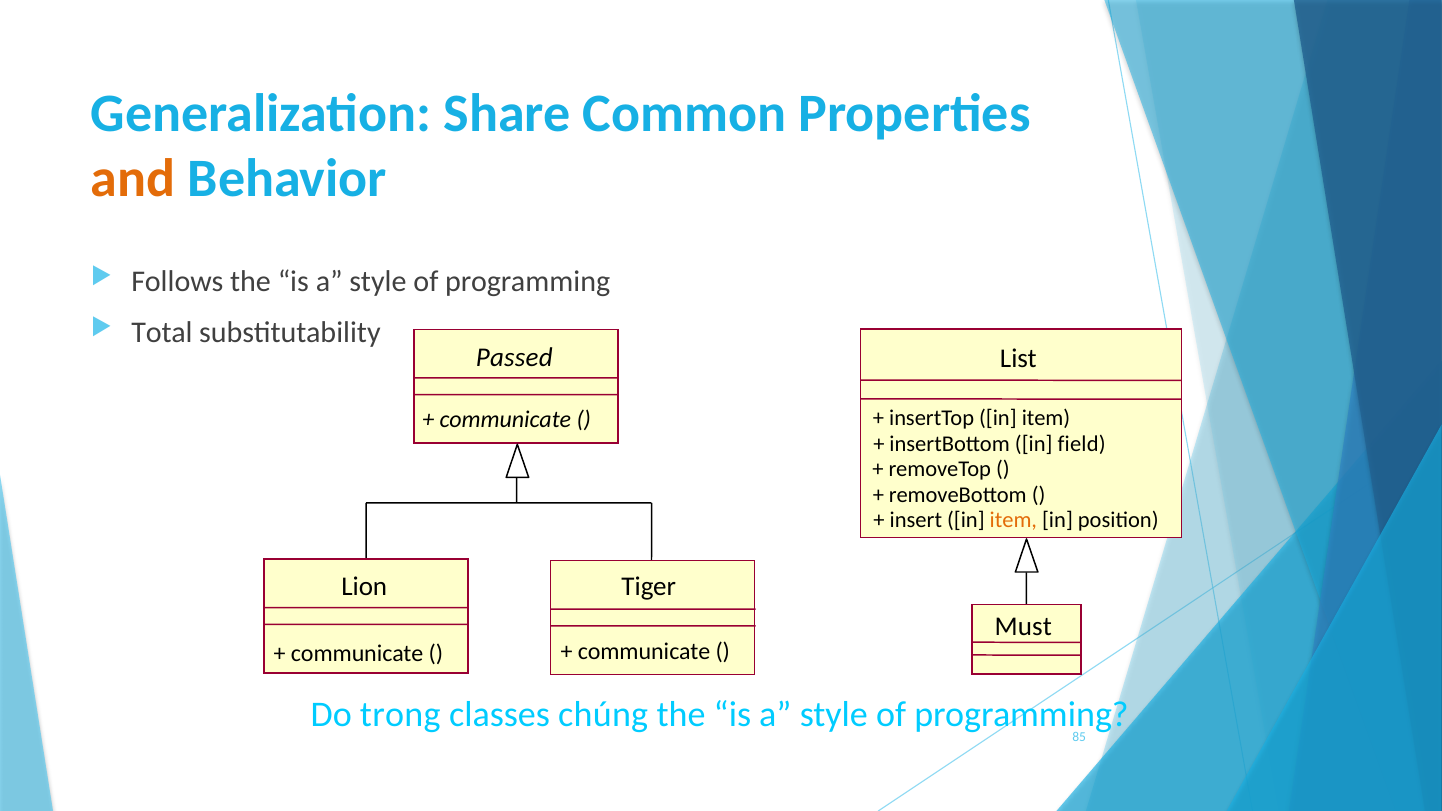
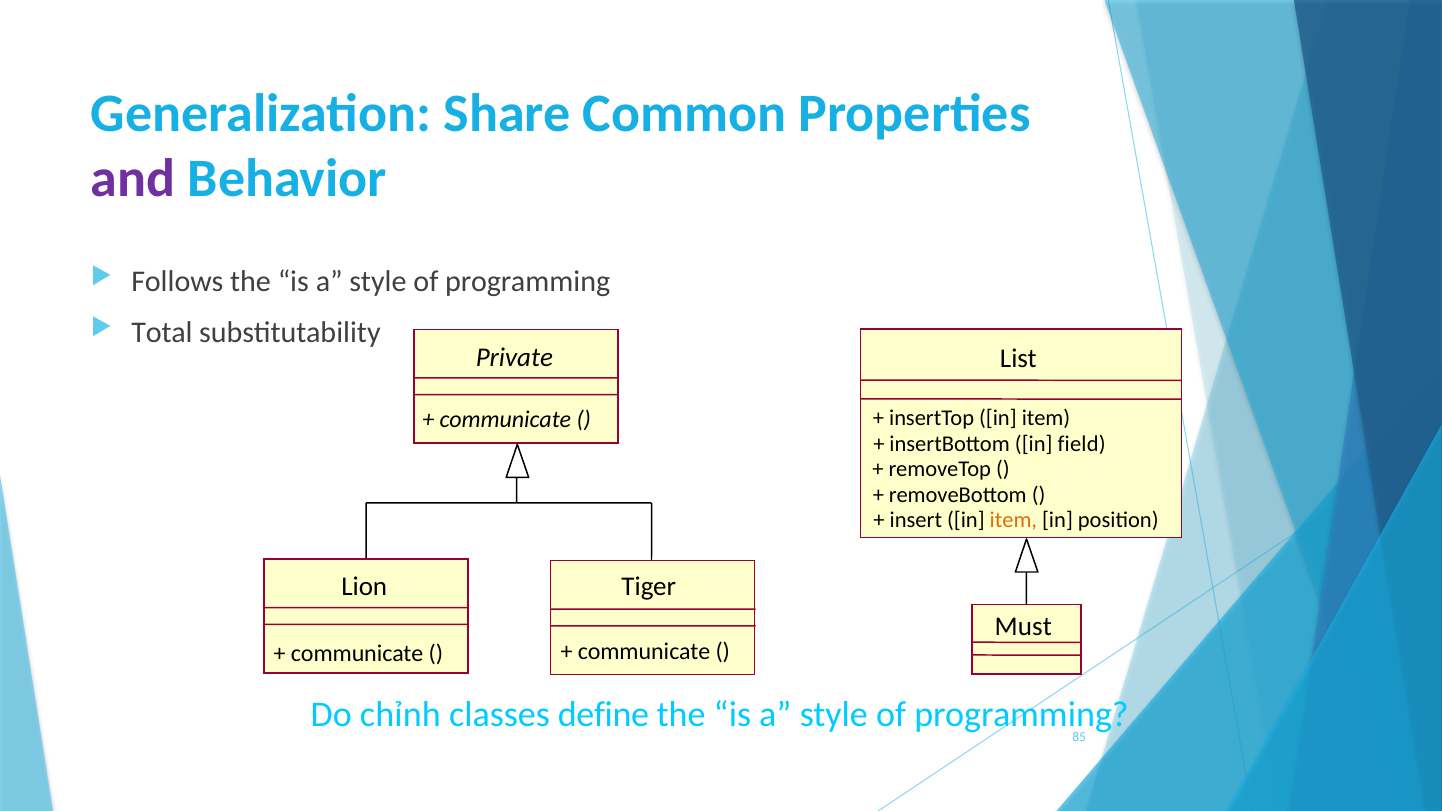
and colour: orange -> purple (133, 179)
Passed: Passed -> Private (514, 357)
trong: trong -> chỉnh (400, 715)
chúng: chúng -> define (603, 715)
